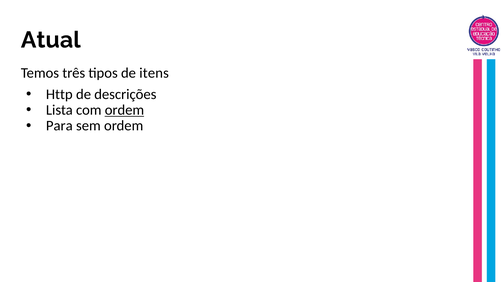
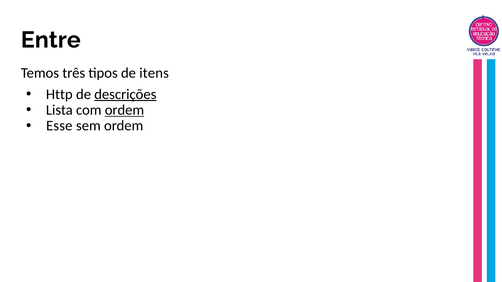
Atual: Atual -> Entre (51, 40)
descrições underline: none -> present (125, 94)
Para: Para -> Esse (59, 126)
